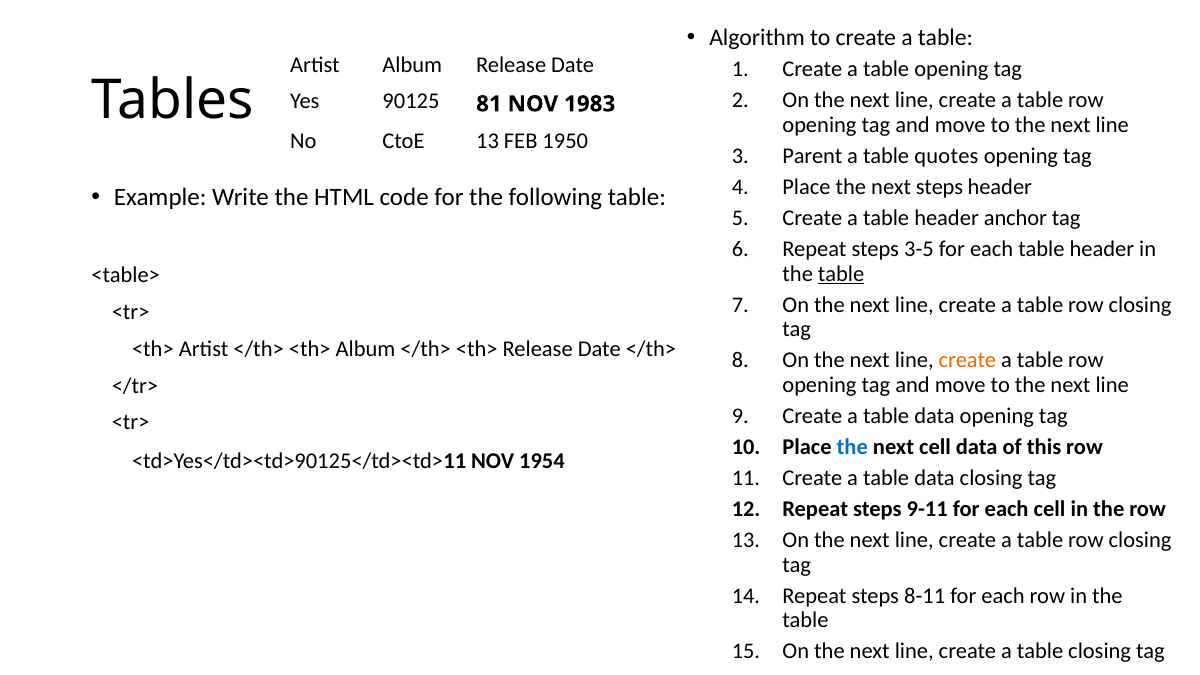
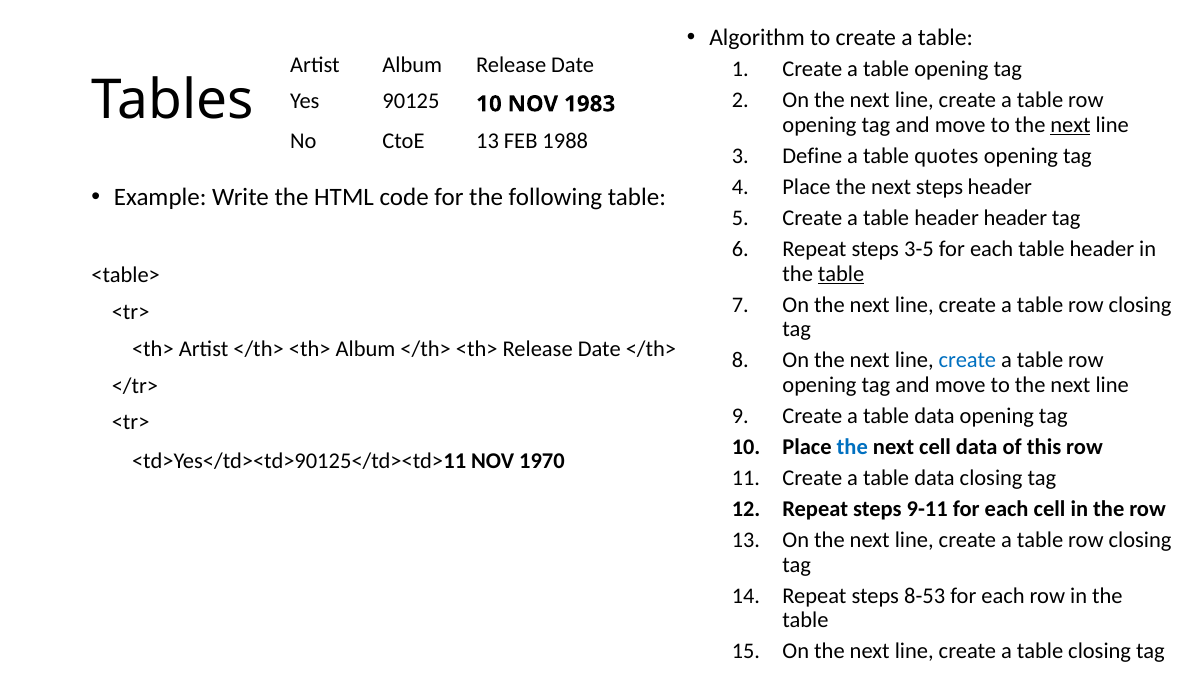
90125 81: 81 -> 10 (489, 104)
next underline: none -> present (1070, 125)
1950: 1950 -> 1988 (565, 141)
Parent: Parent -> Define (812, 156)
header anchor: anchor -> header (1015, 218)
create colour: orange -> blue (967, 360)
1954: 1954 -> 1970 (542, 462)
8-11: 8-11 -> 8-53 (925, 596)
